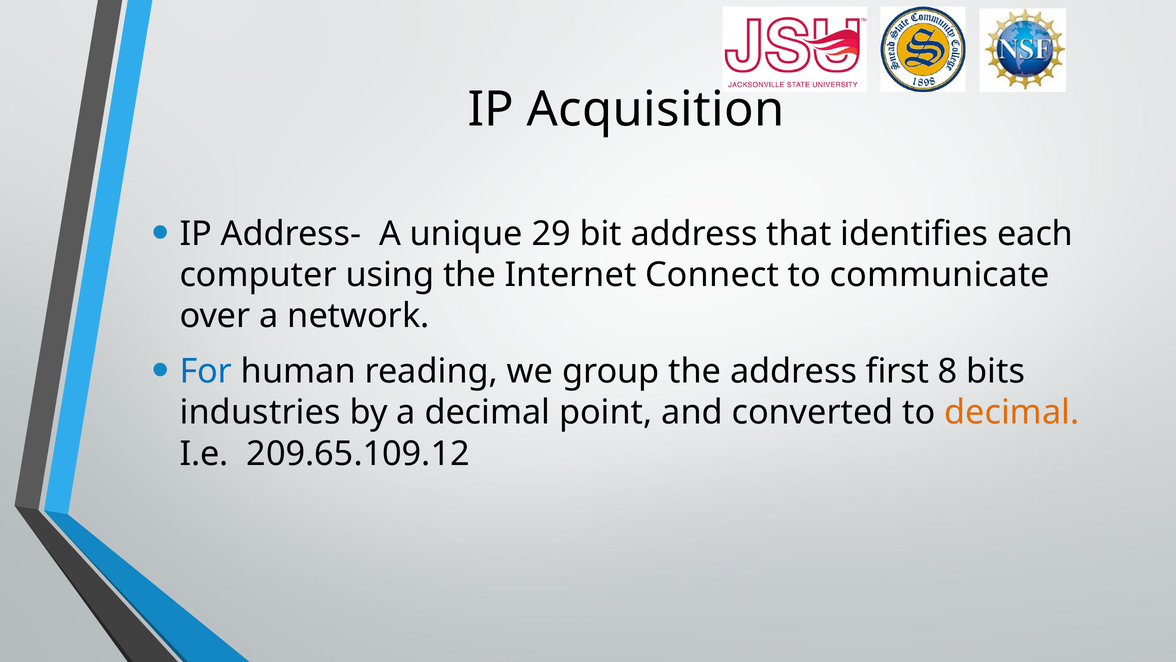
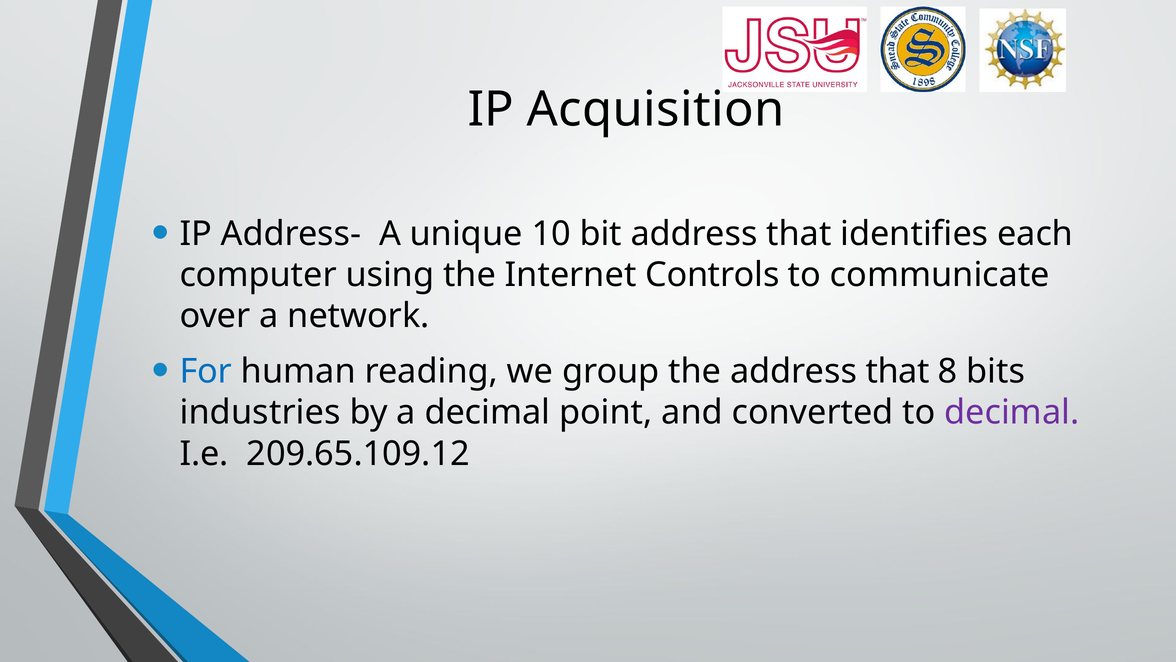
29: 29 -> 10 (551, 234)
Connect: Connect -> Controls (712, 275)
the address first: first -> that (898, 371)
decimal colour: orange -> purple (1012, 412)
